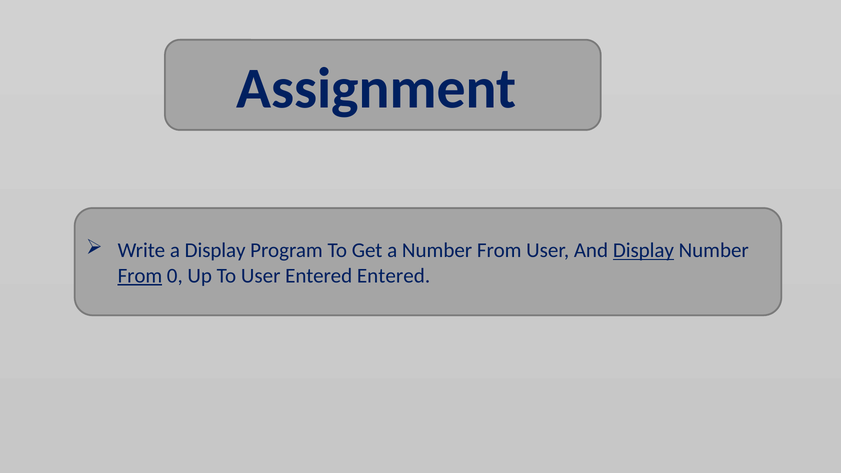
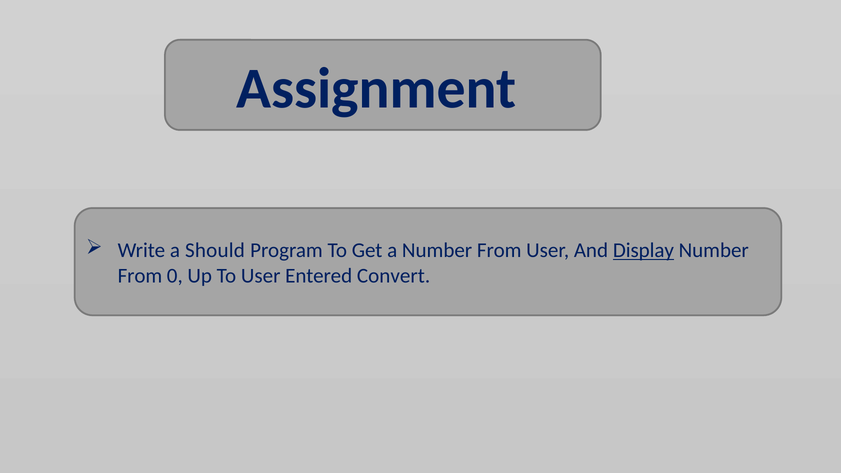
a Display: Display -> Should (215, 251)
From underline: present -> none (140, 276)
Entered Entered: Entered -> Convert (394, 276)
